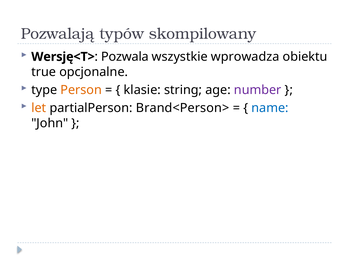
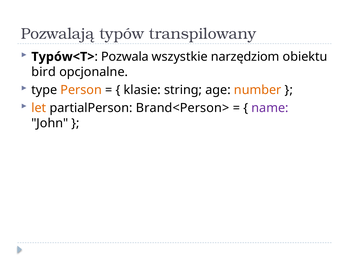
skompilowany: skompilowany -> transpilowany (203, 34)
Wersję<T>: Wersję<T> -> Typów<T> (63, 57)
wprowadza: wprowadza -> narzędziom (245, 57)
true: true -> bird (44, 72)
number colour: purple -> orange (258, 90)
name colour: blue -> purple (270, 108)
